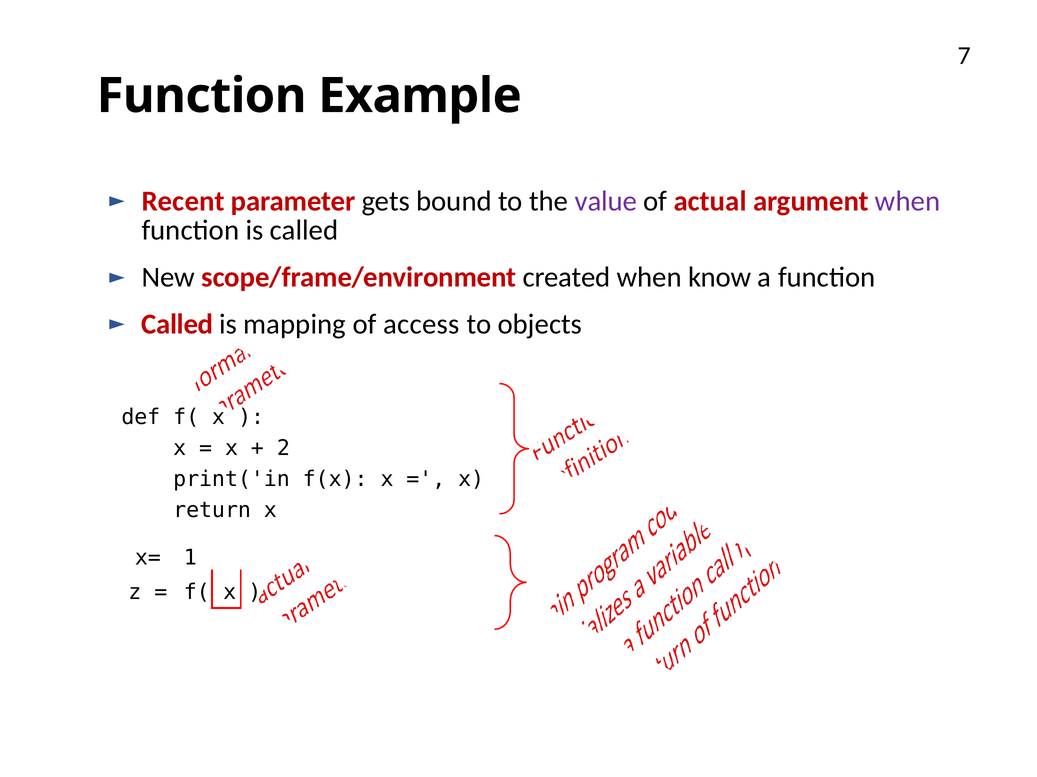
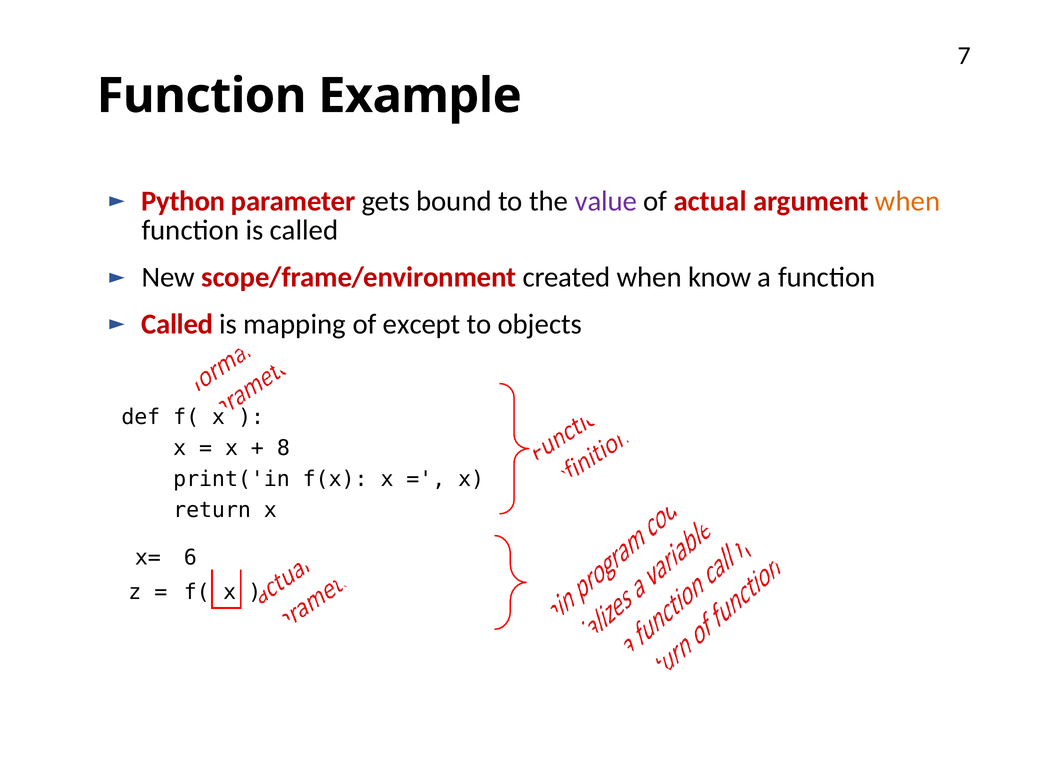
Recent: Recent -> Python (183, 201)
when colour: purple -> orange (908, 201)
access: access -> except (422, 324)
2: 2 -> 8 (283, 448)
1: 1 -> 6 (190, 558)
